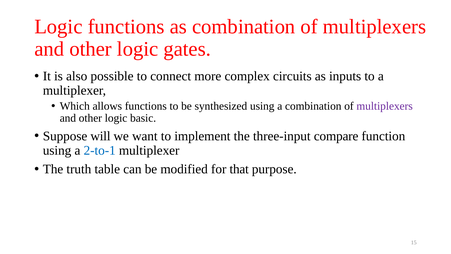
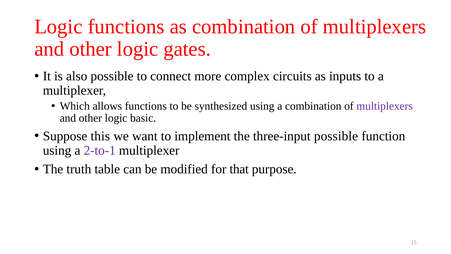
will: will -> this (100, 136)
three-input compare: compare -> possible (336, 136)
2-to-1 colour: blue -> purple (100, 150)
